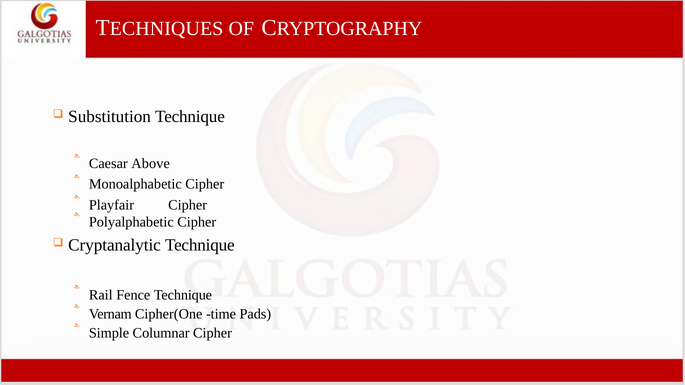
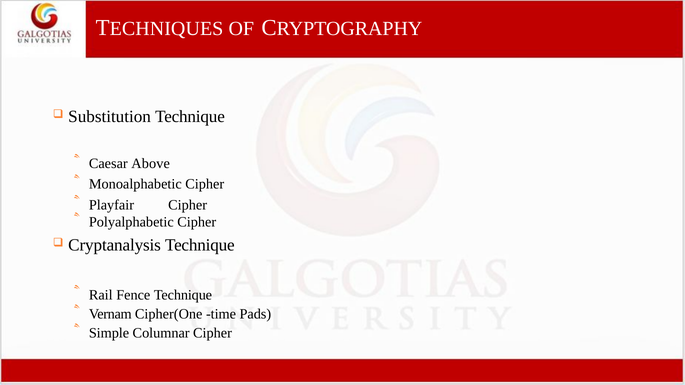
Cryptanalytic: Cryptanalytic -> Cryptanalysis (115, 245)
